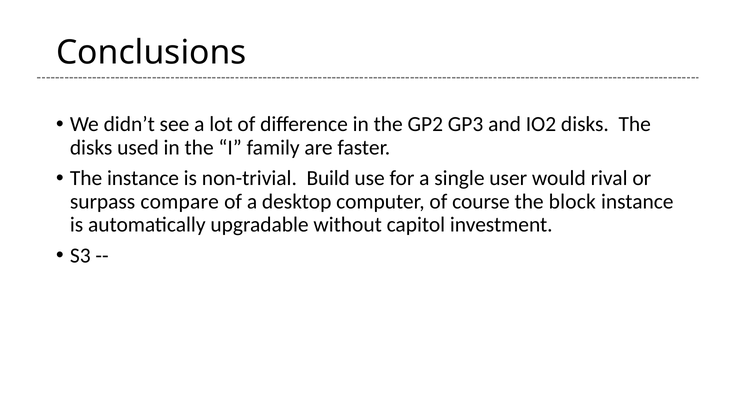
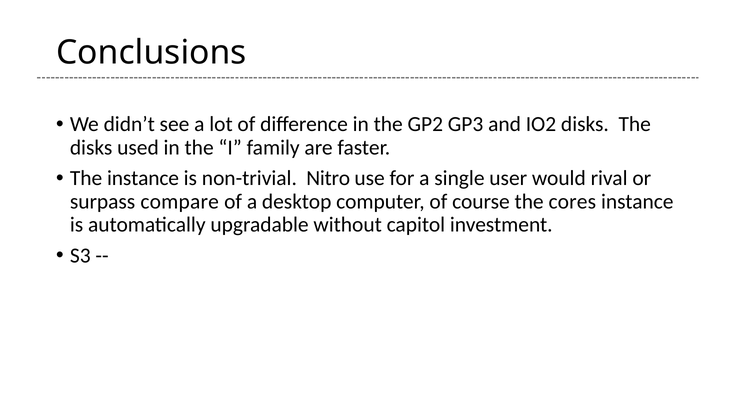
Build: Build -> Nitro (328, 178)
block: block -> cores (572, 201)
